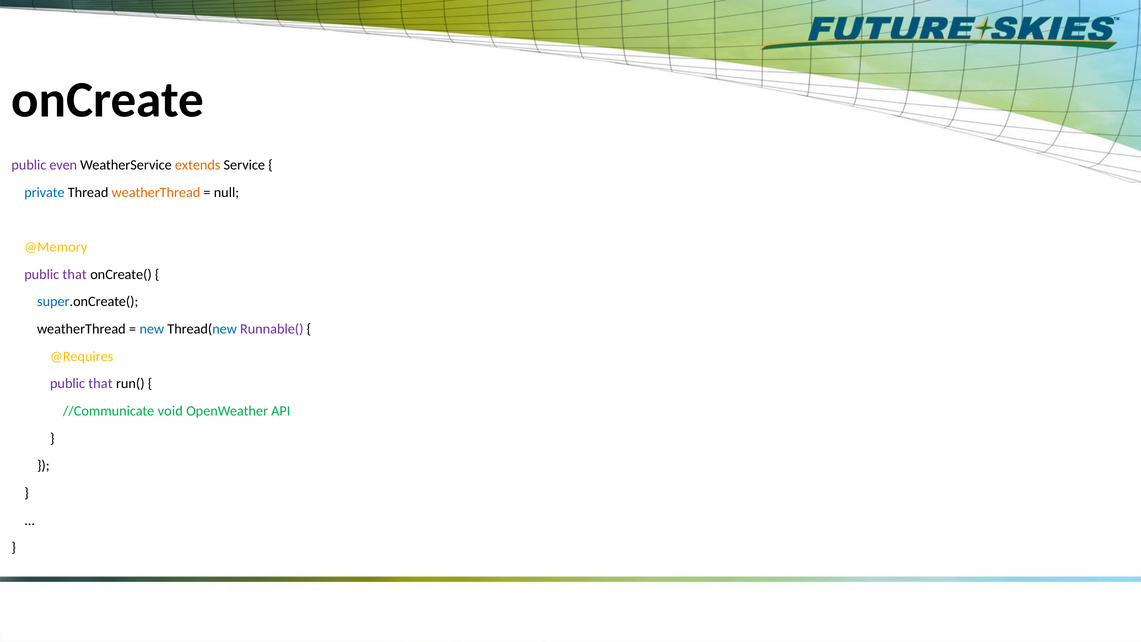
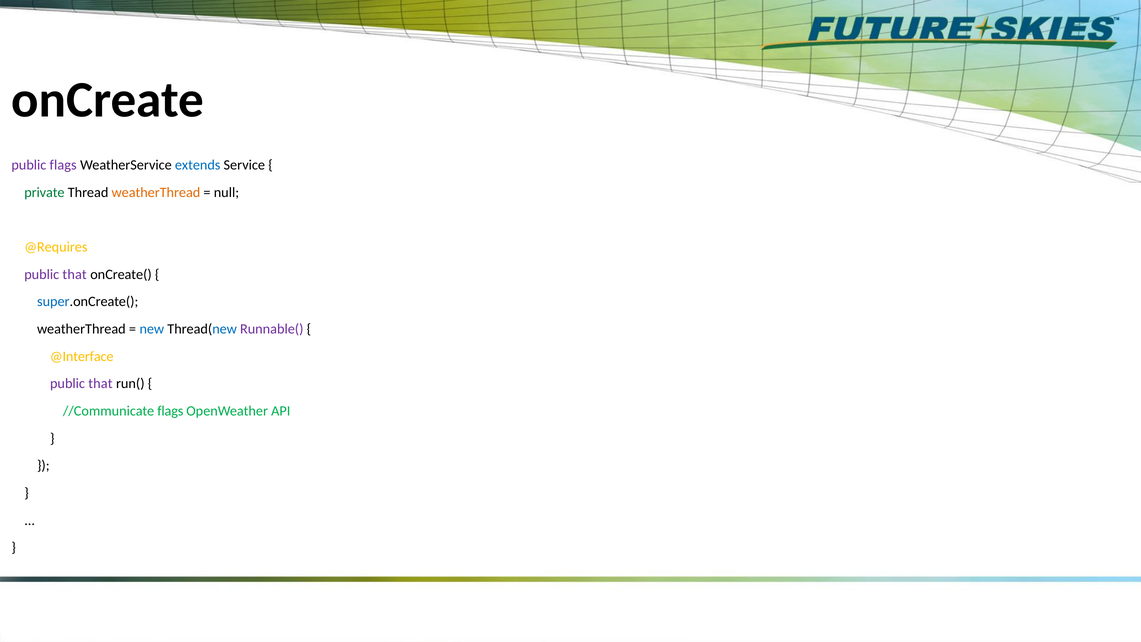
public even: even -> flags (63, 165)
extends colour: orange -> blue (198, 165)
private colour: blue -> green (44, 192)
@Memory: @Memory -> @Requires (56, 247)
@Requires: @Requires -> @Interface (82, 356)
//Communicate void: void -> flags (170, 411)
